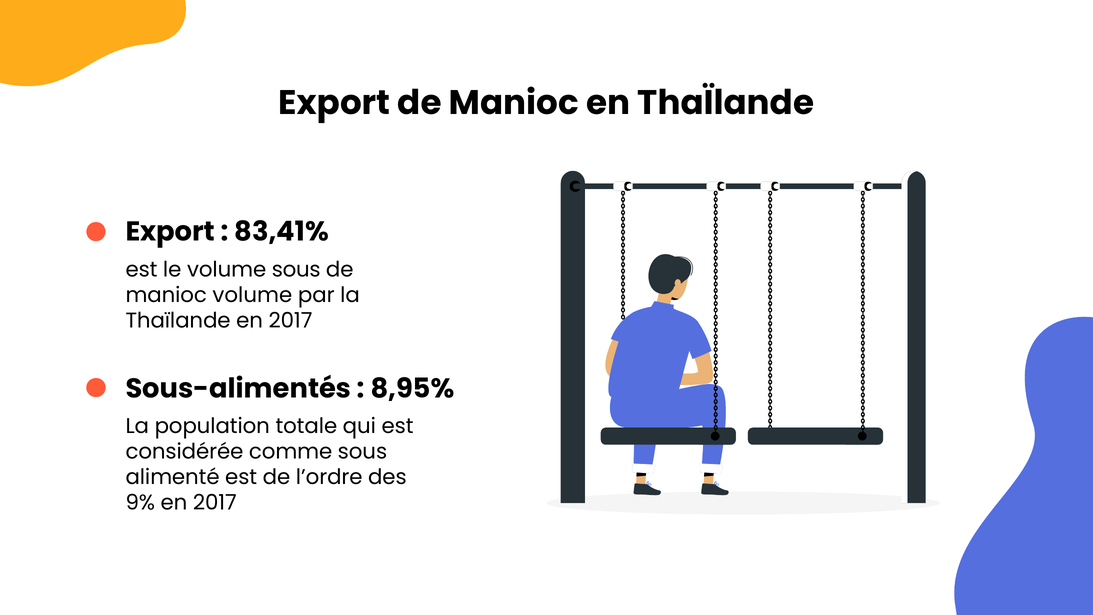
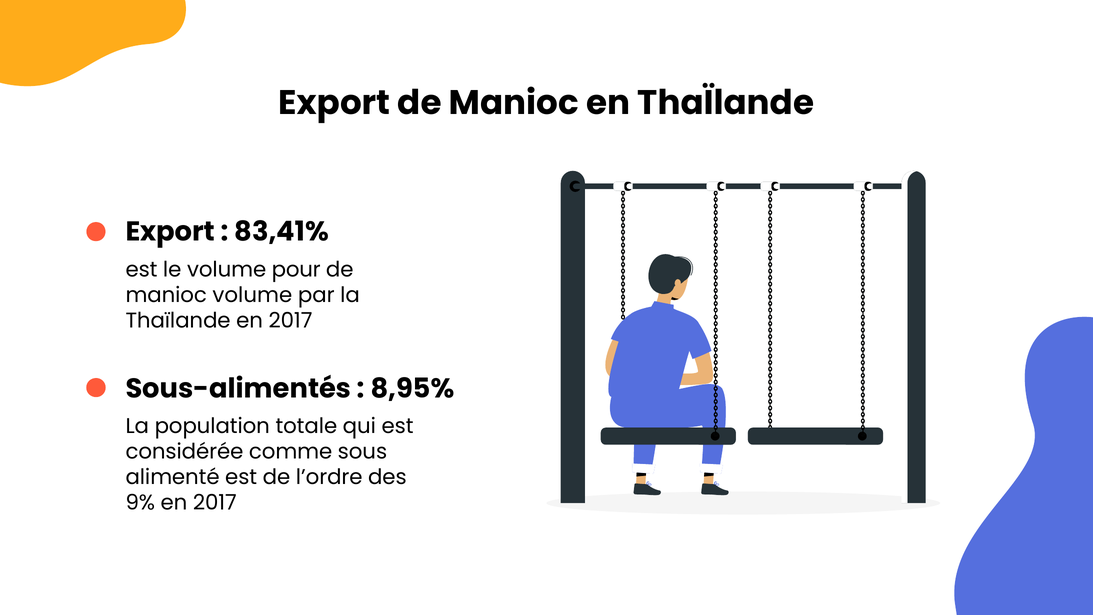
volume sous: sous -> pour (296, 269)
